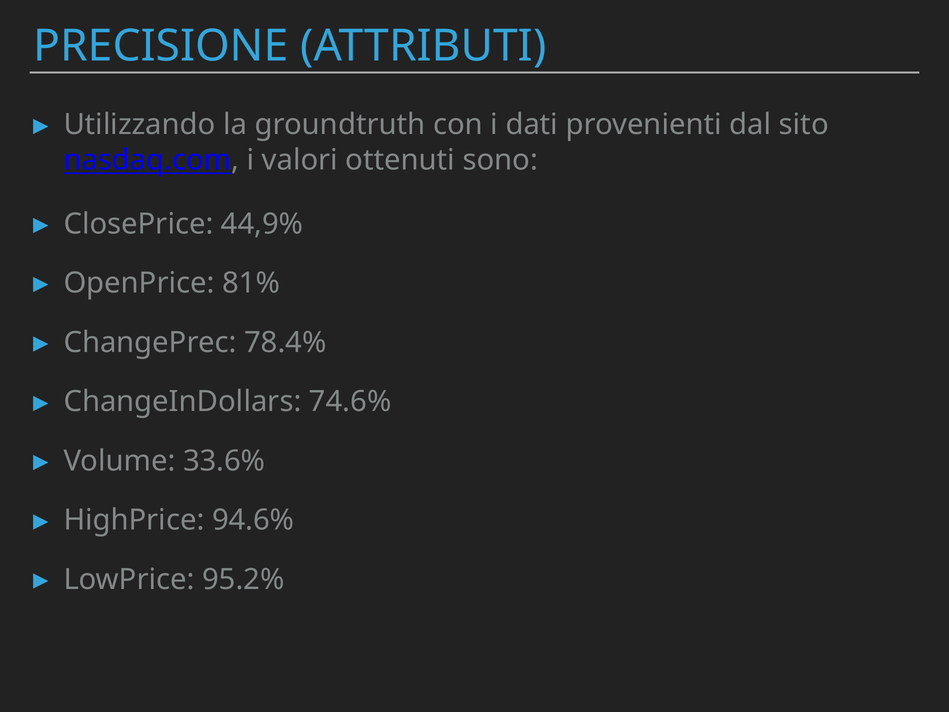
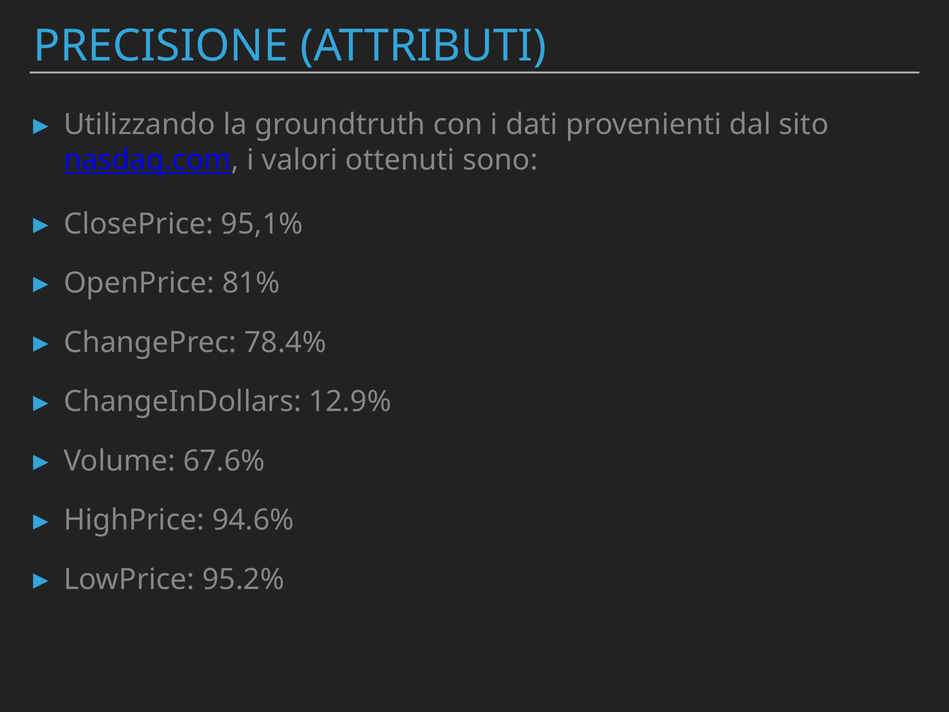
44,9%: 44,9% -> 95,1% (262, 224)
74.6%: 74.6% -> 12.9% (350, 401)
33.6%: 33.6% -> 67.6% (224, 461)
